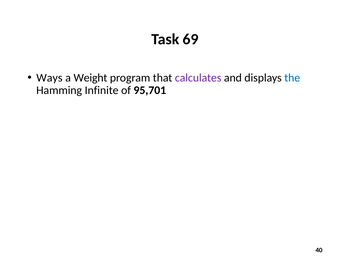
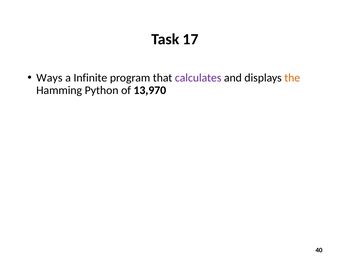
69: 69 -> 17 (191, 39)
Weight: Weight -> Infinite (90, 78)
the colour: blue -> orange (292, 78)
Infinite: Infinite -> Python (102, 90)
95,701: 95,701 -> 13,970 (150, 90)
